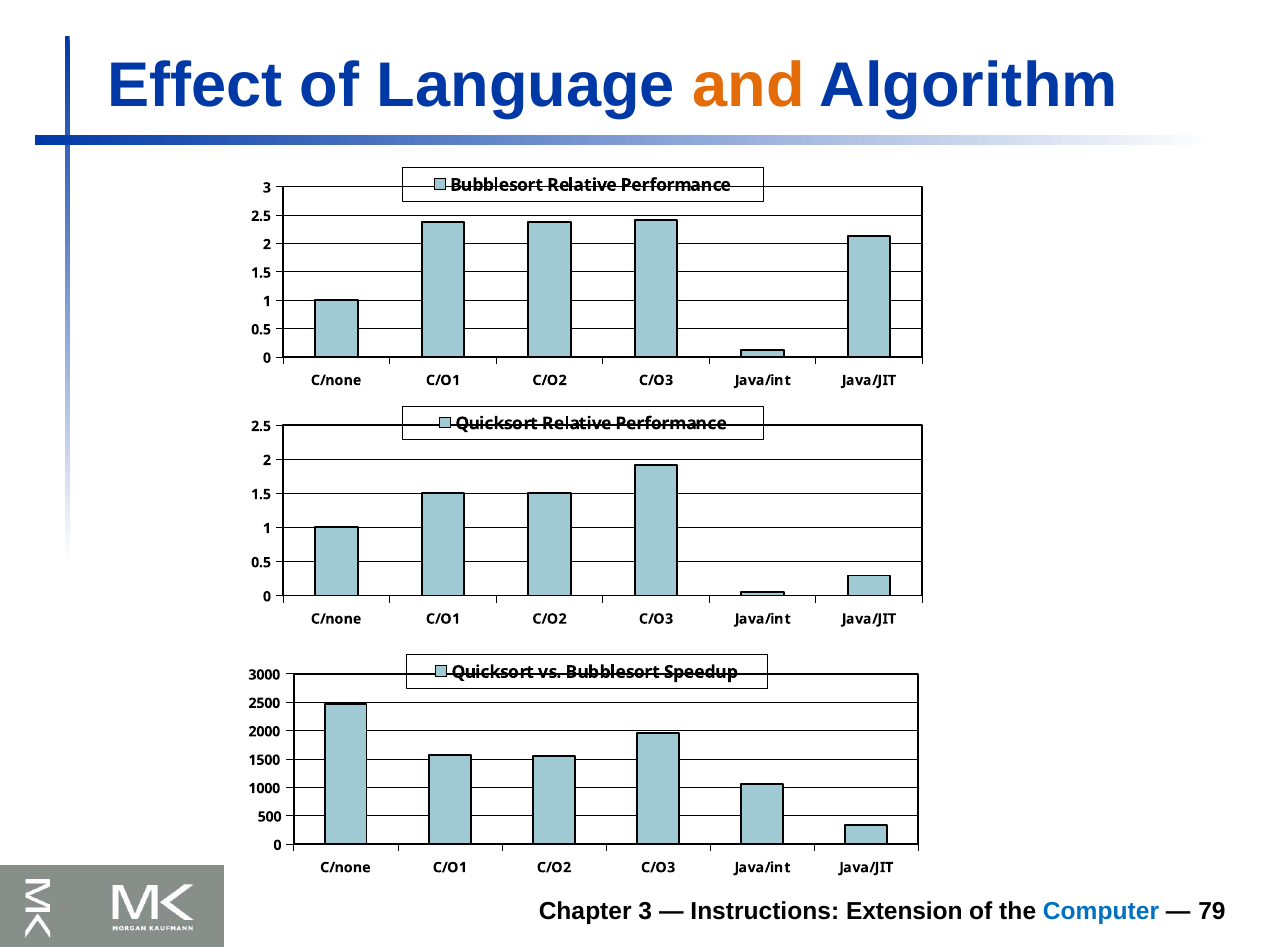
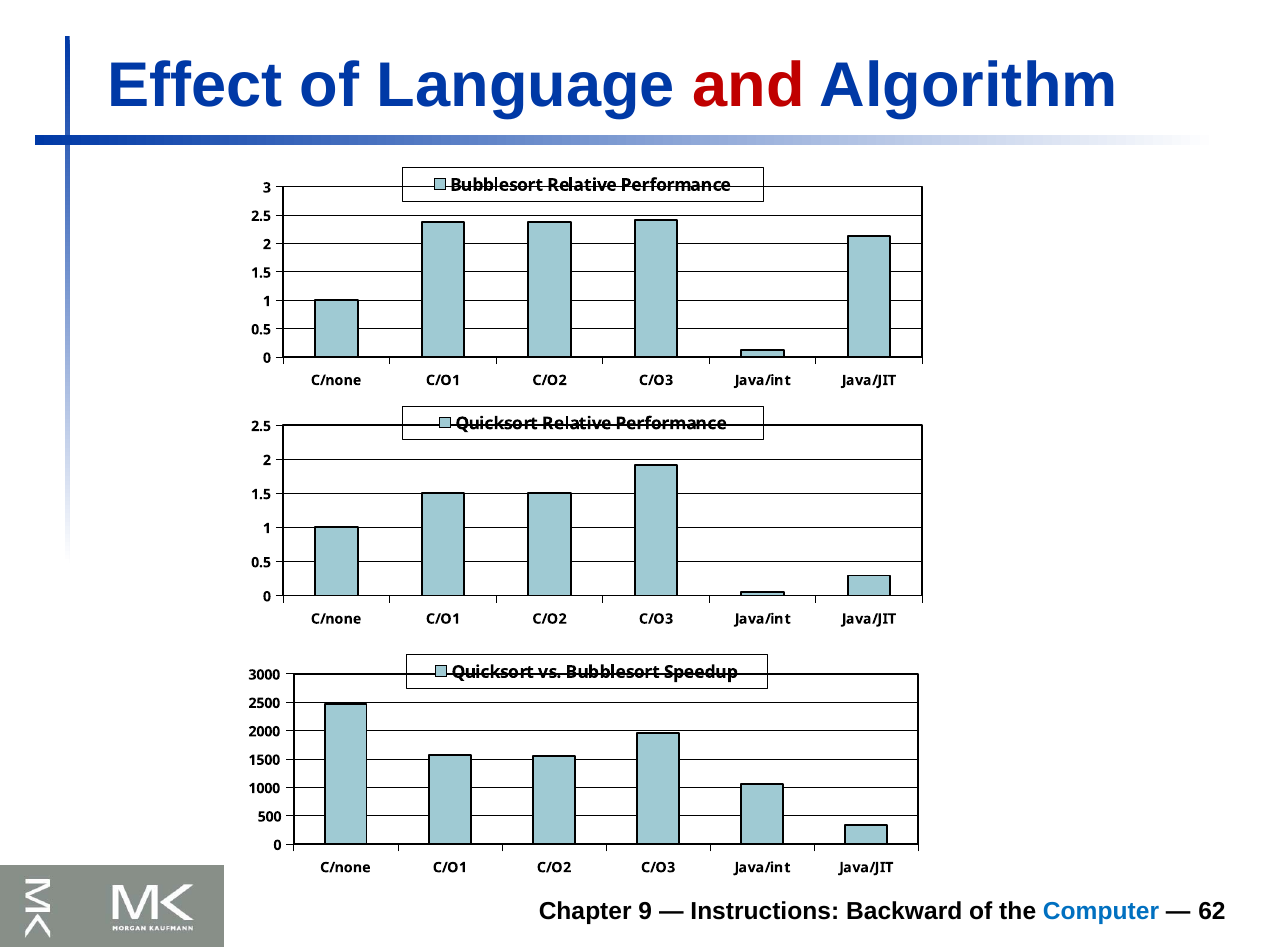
and colour: orange -> red (748, 86)
Chapter 3: 3 -> 9 (645, 912)
Extension: Extension -> Backward (904, 912)
79: 79 -> 62 (1212, 912)
